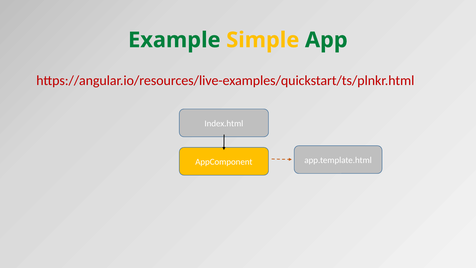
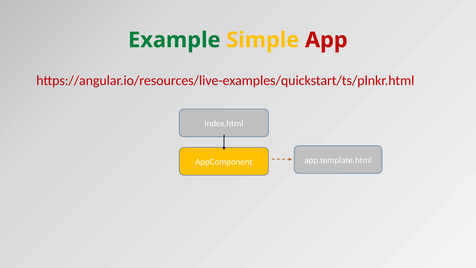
App colour: green -> red (326, 40)
